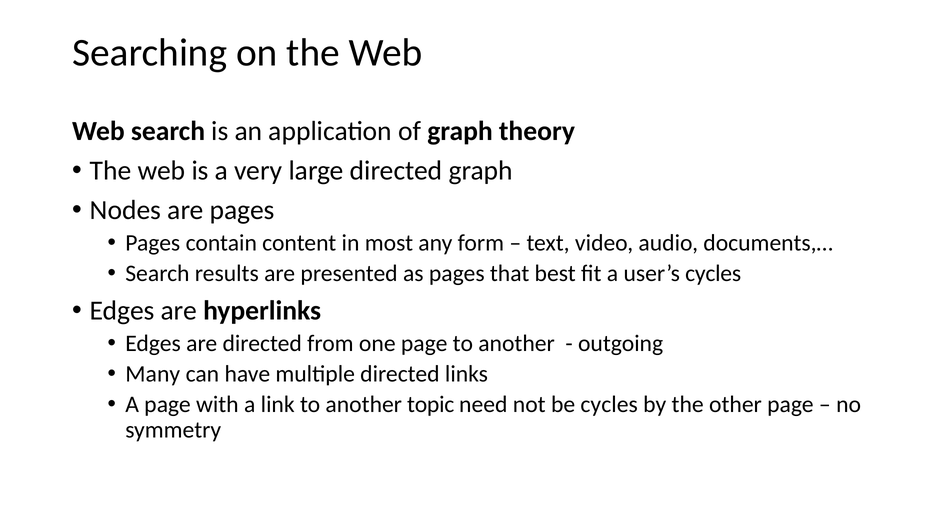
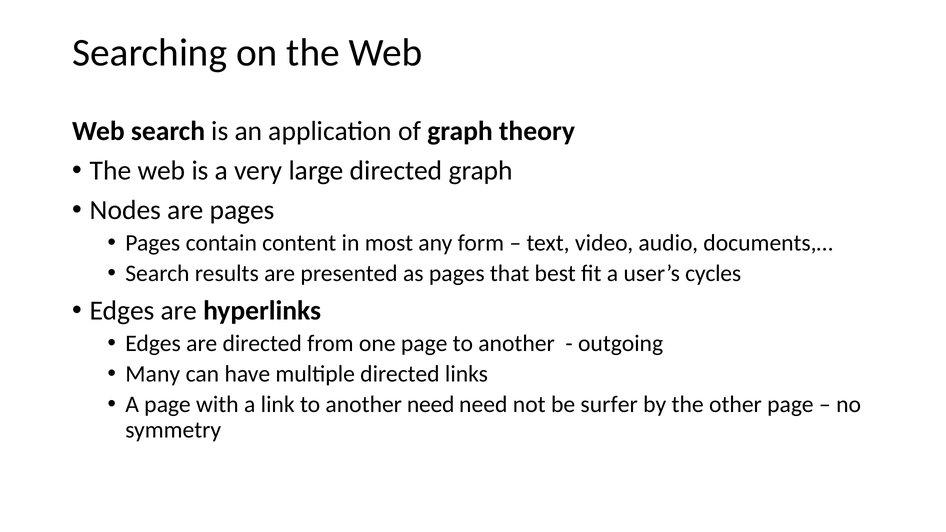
another topic: topic -> need (431, 404)
be cycles: cycles -> surfer (609, 404)
